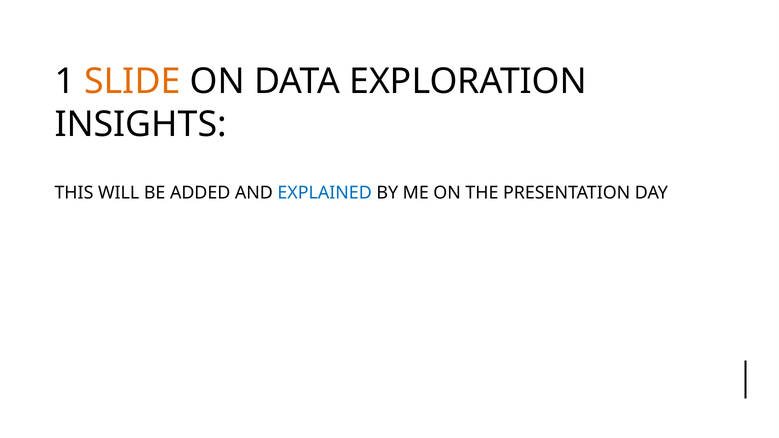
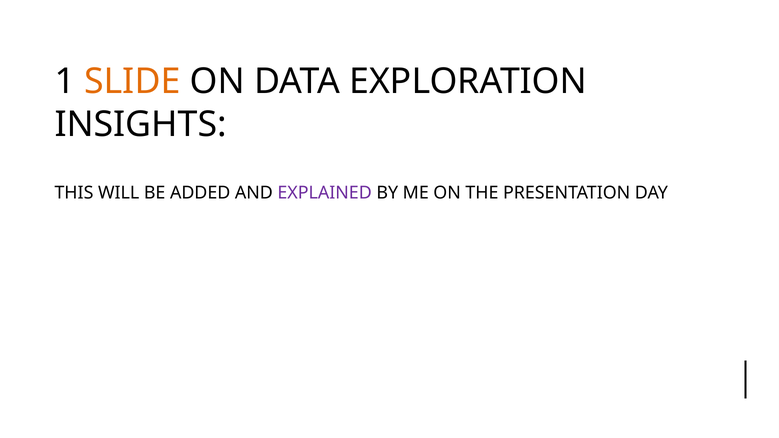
EXPLAINED colour: blue -> purple (325, 193)
